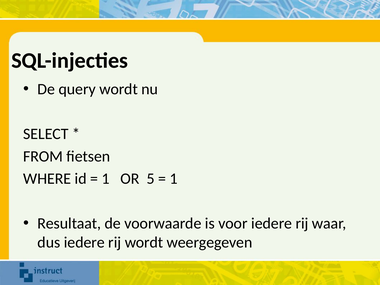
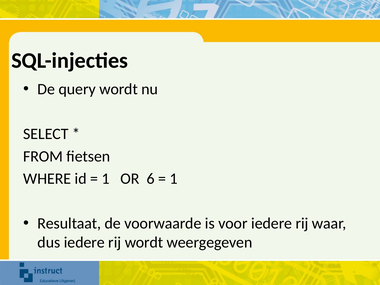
5: 5 -> 6 (151, 179)
